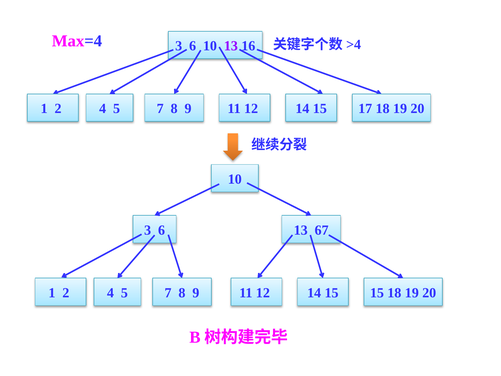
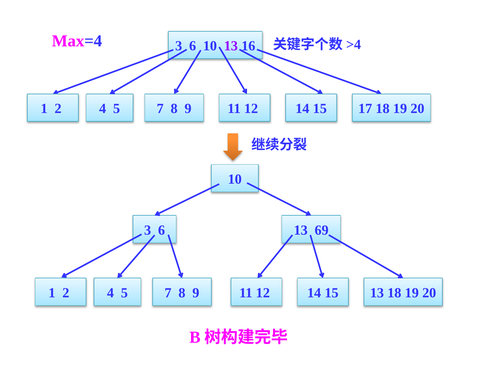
67: 67 -> 69 (322, 230)
15 15: 15 -> 13 (377, 293)
